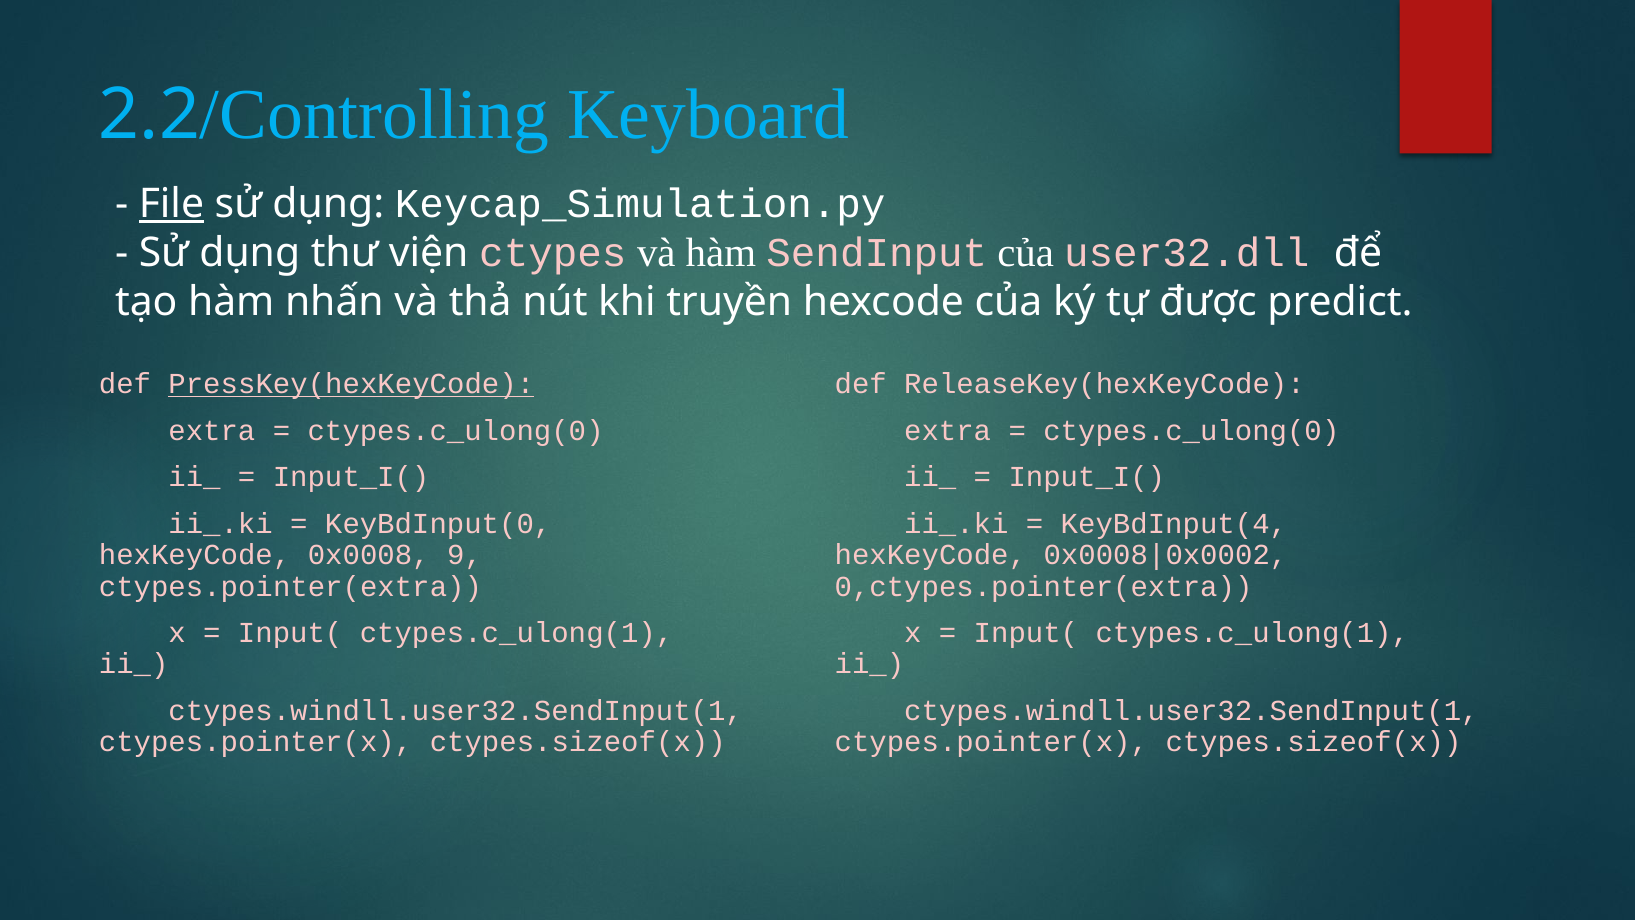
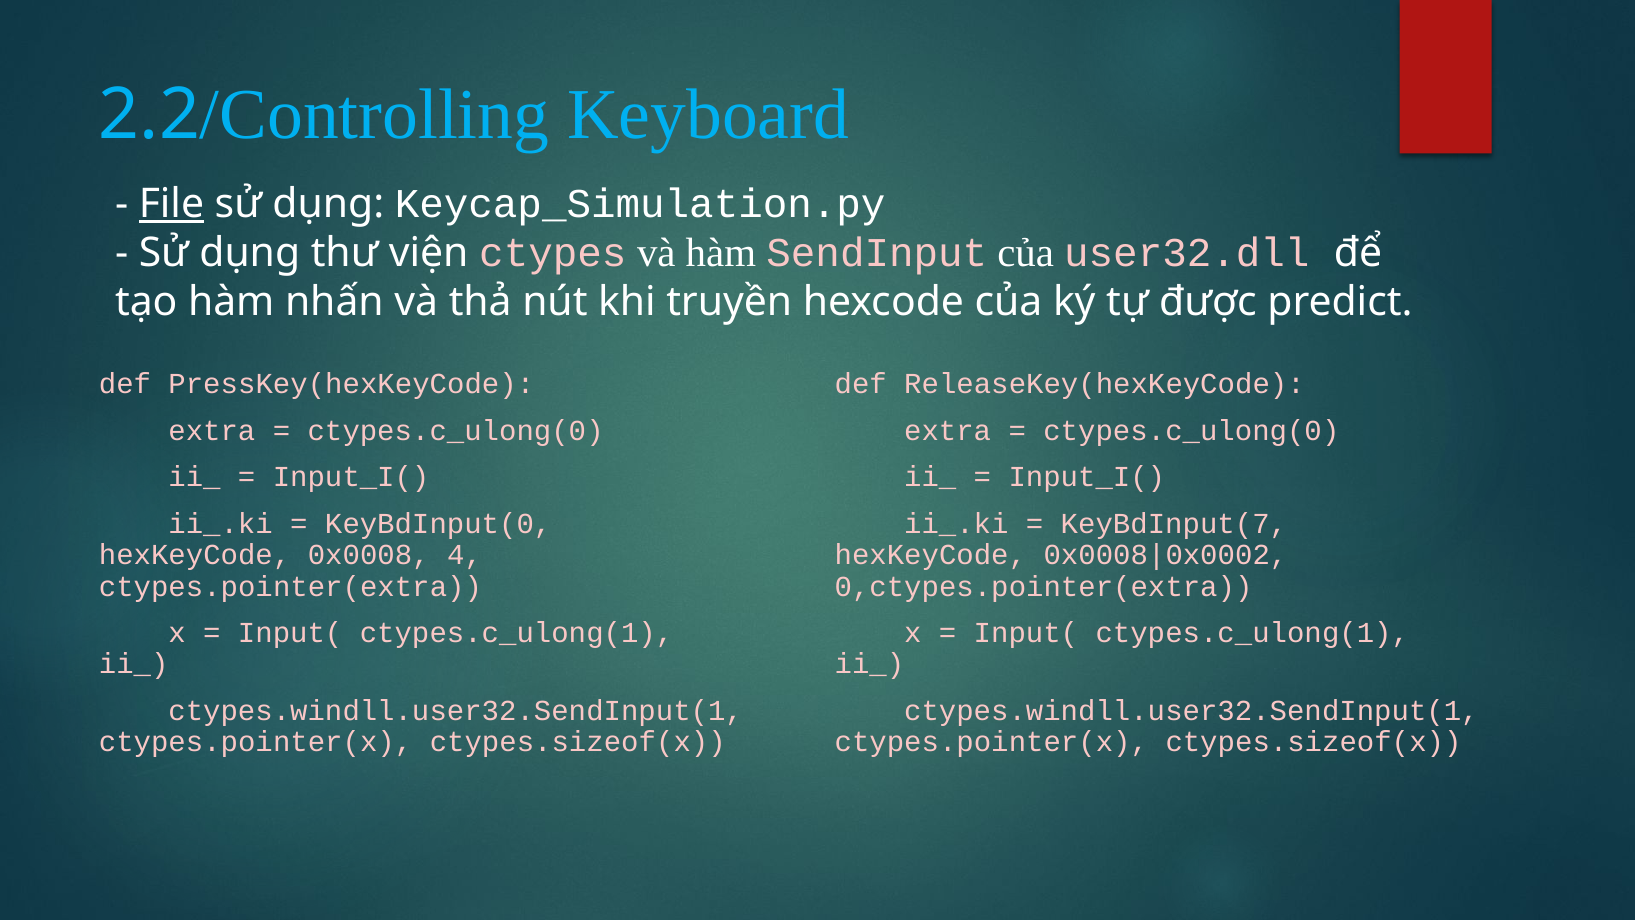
PressKey(hexKeyCode underline: present -> none (351, 384)
KeyBdInput(4: KeyBdInput(4 -> KeyBdInput(7 (1174, 524)
9: 9 -> 4 (465, 555)
